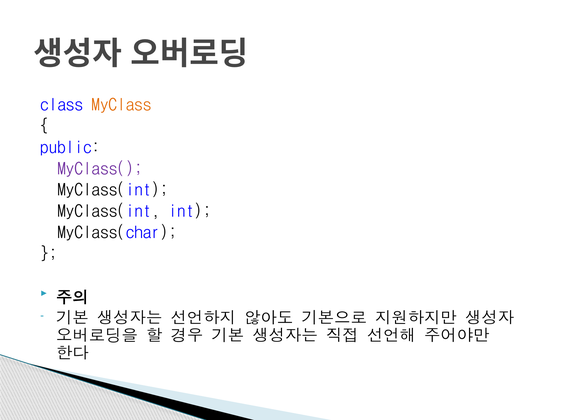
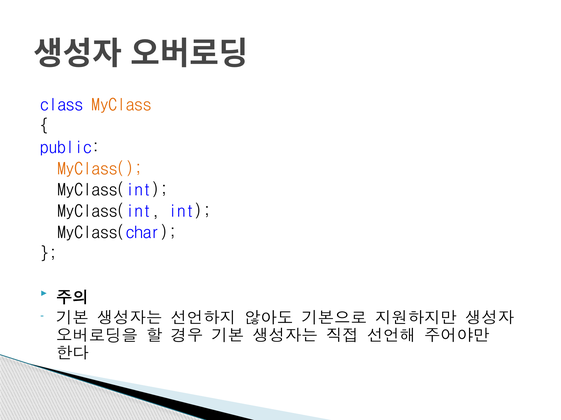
MyClass( colour: purple -> orange (100, 169)
